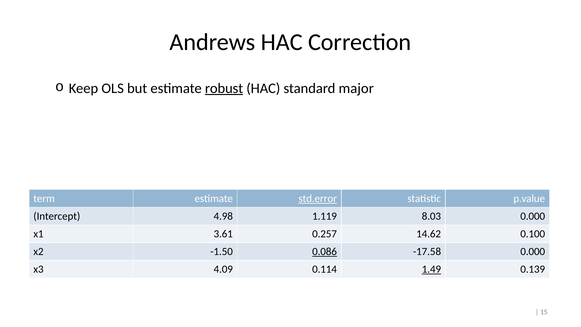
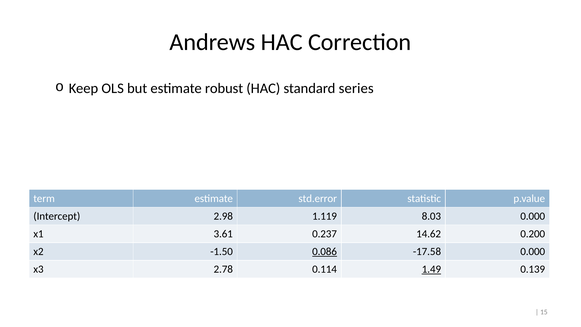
robust underline: present -> none (224, 88)
major: major -> series (356, 88)
std.error underline: present -> none (318, 198)
4.98: 4.98 -> 2.98 (223, 216)
0.257: 0.257 -> 0.237 (325, 234)
0.100: 0.100 -> 0.200 (533, 234)
4.09: 4.09 -> 2.78 (223, 269)
